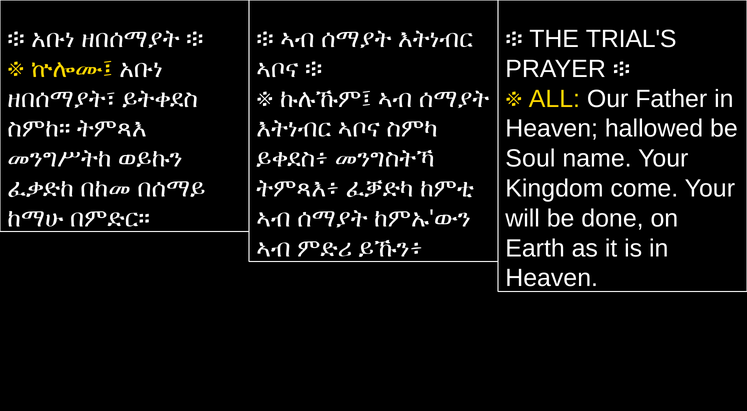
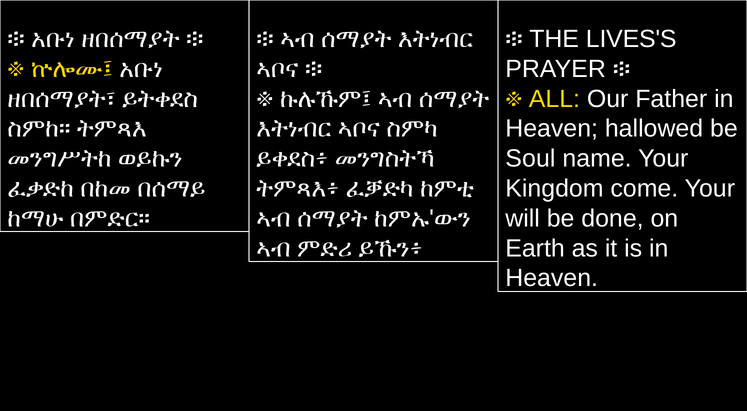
TRIAL'S: TRIAL'S -> LIVES'S (631, 39)
